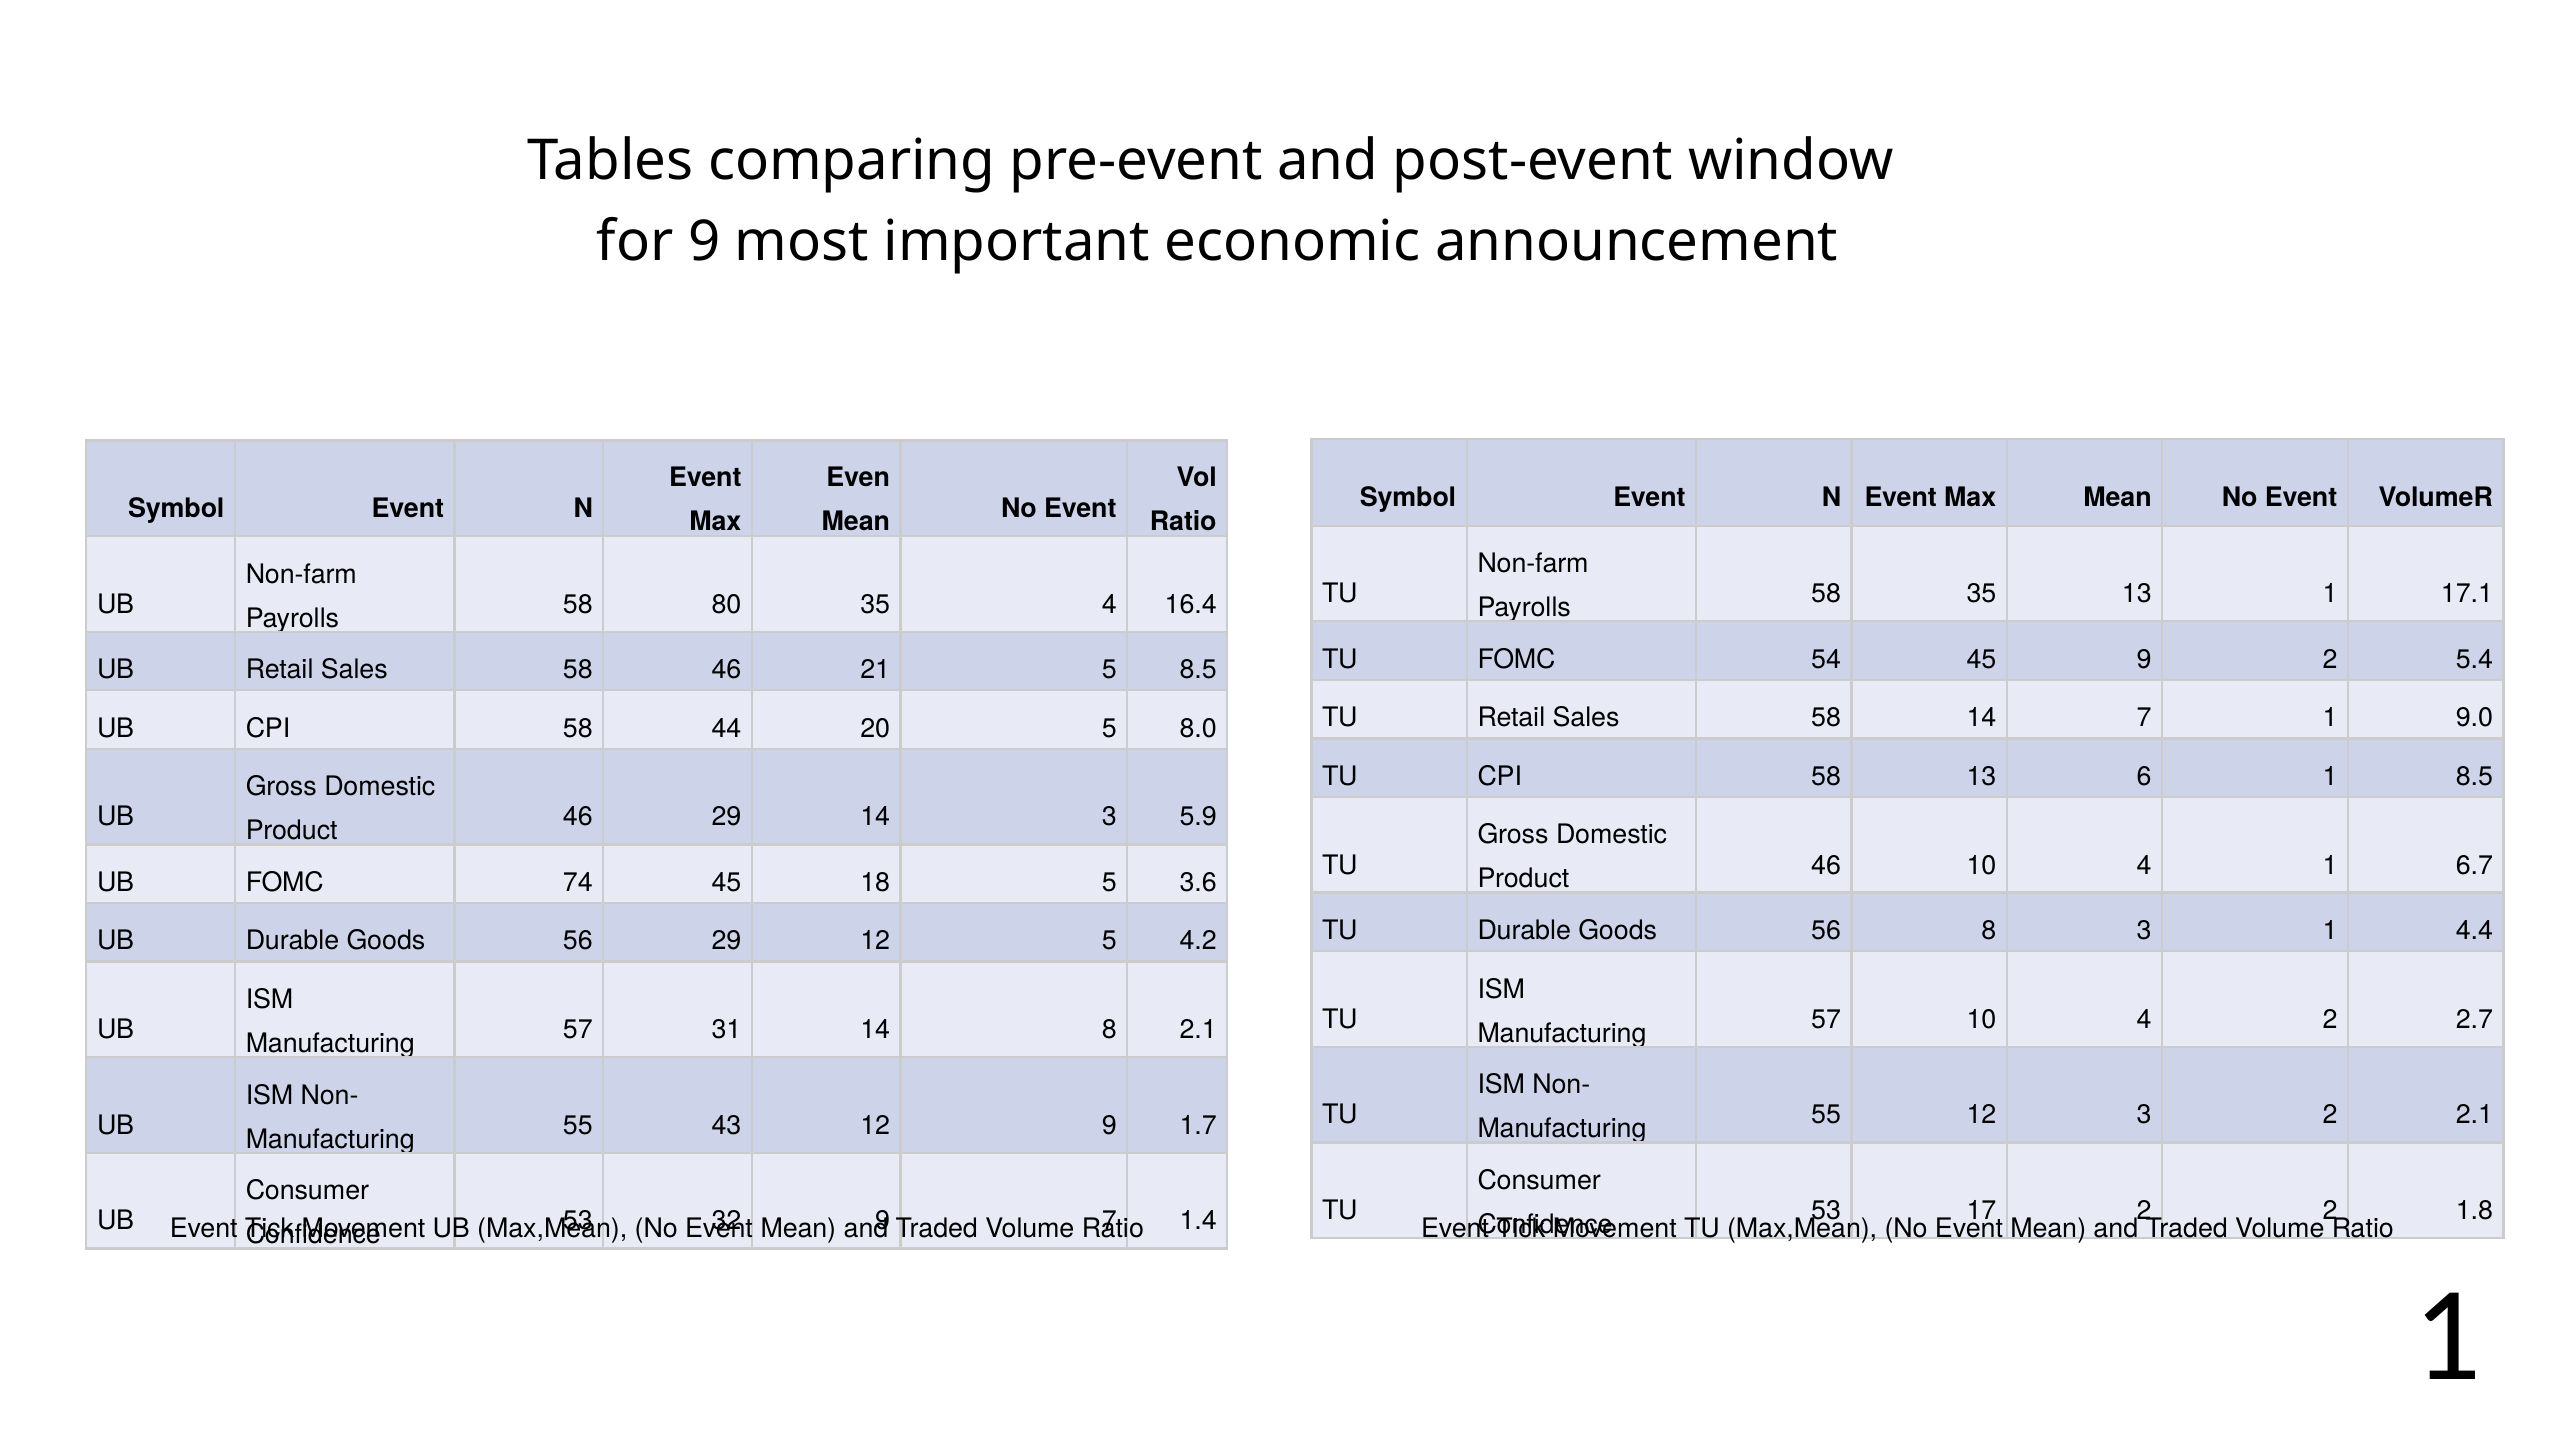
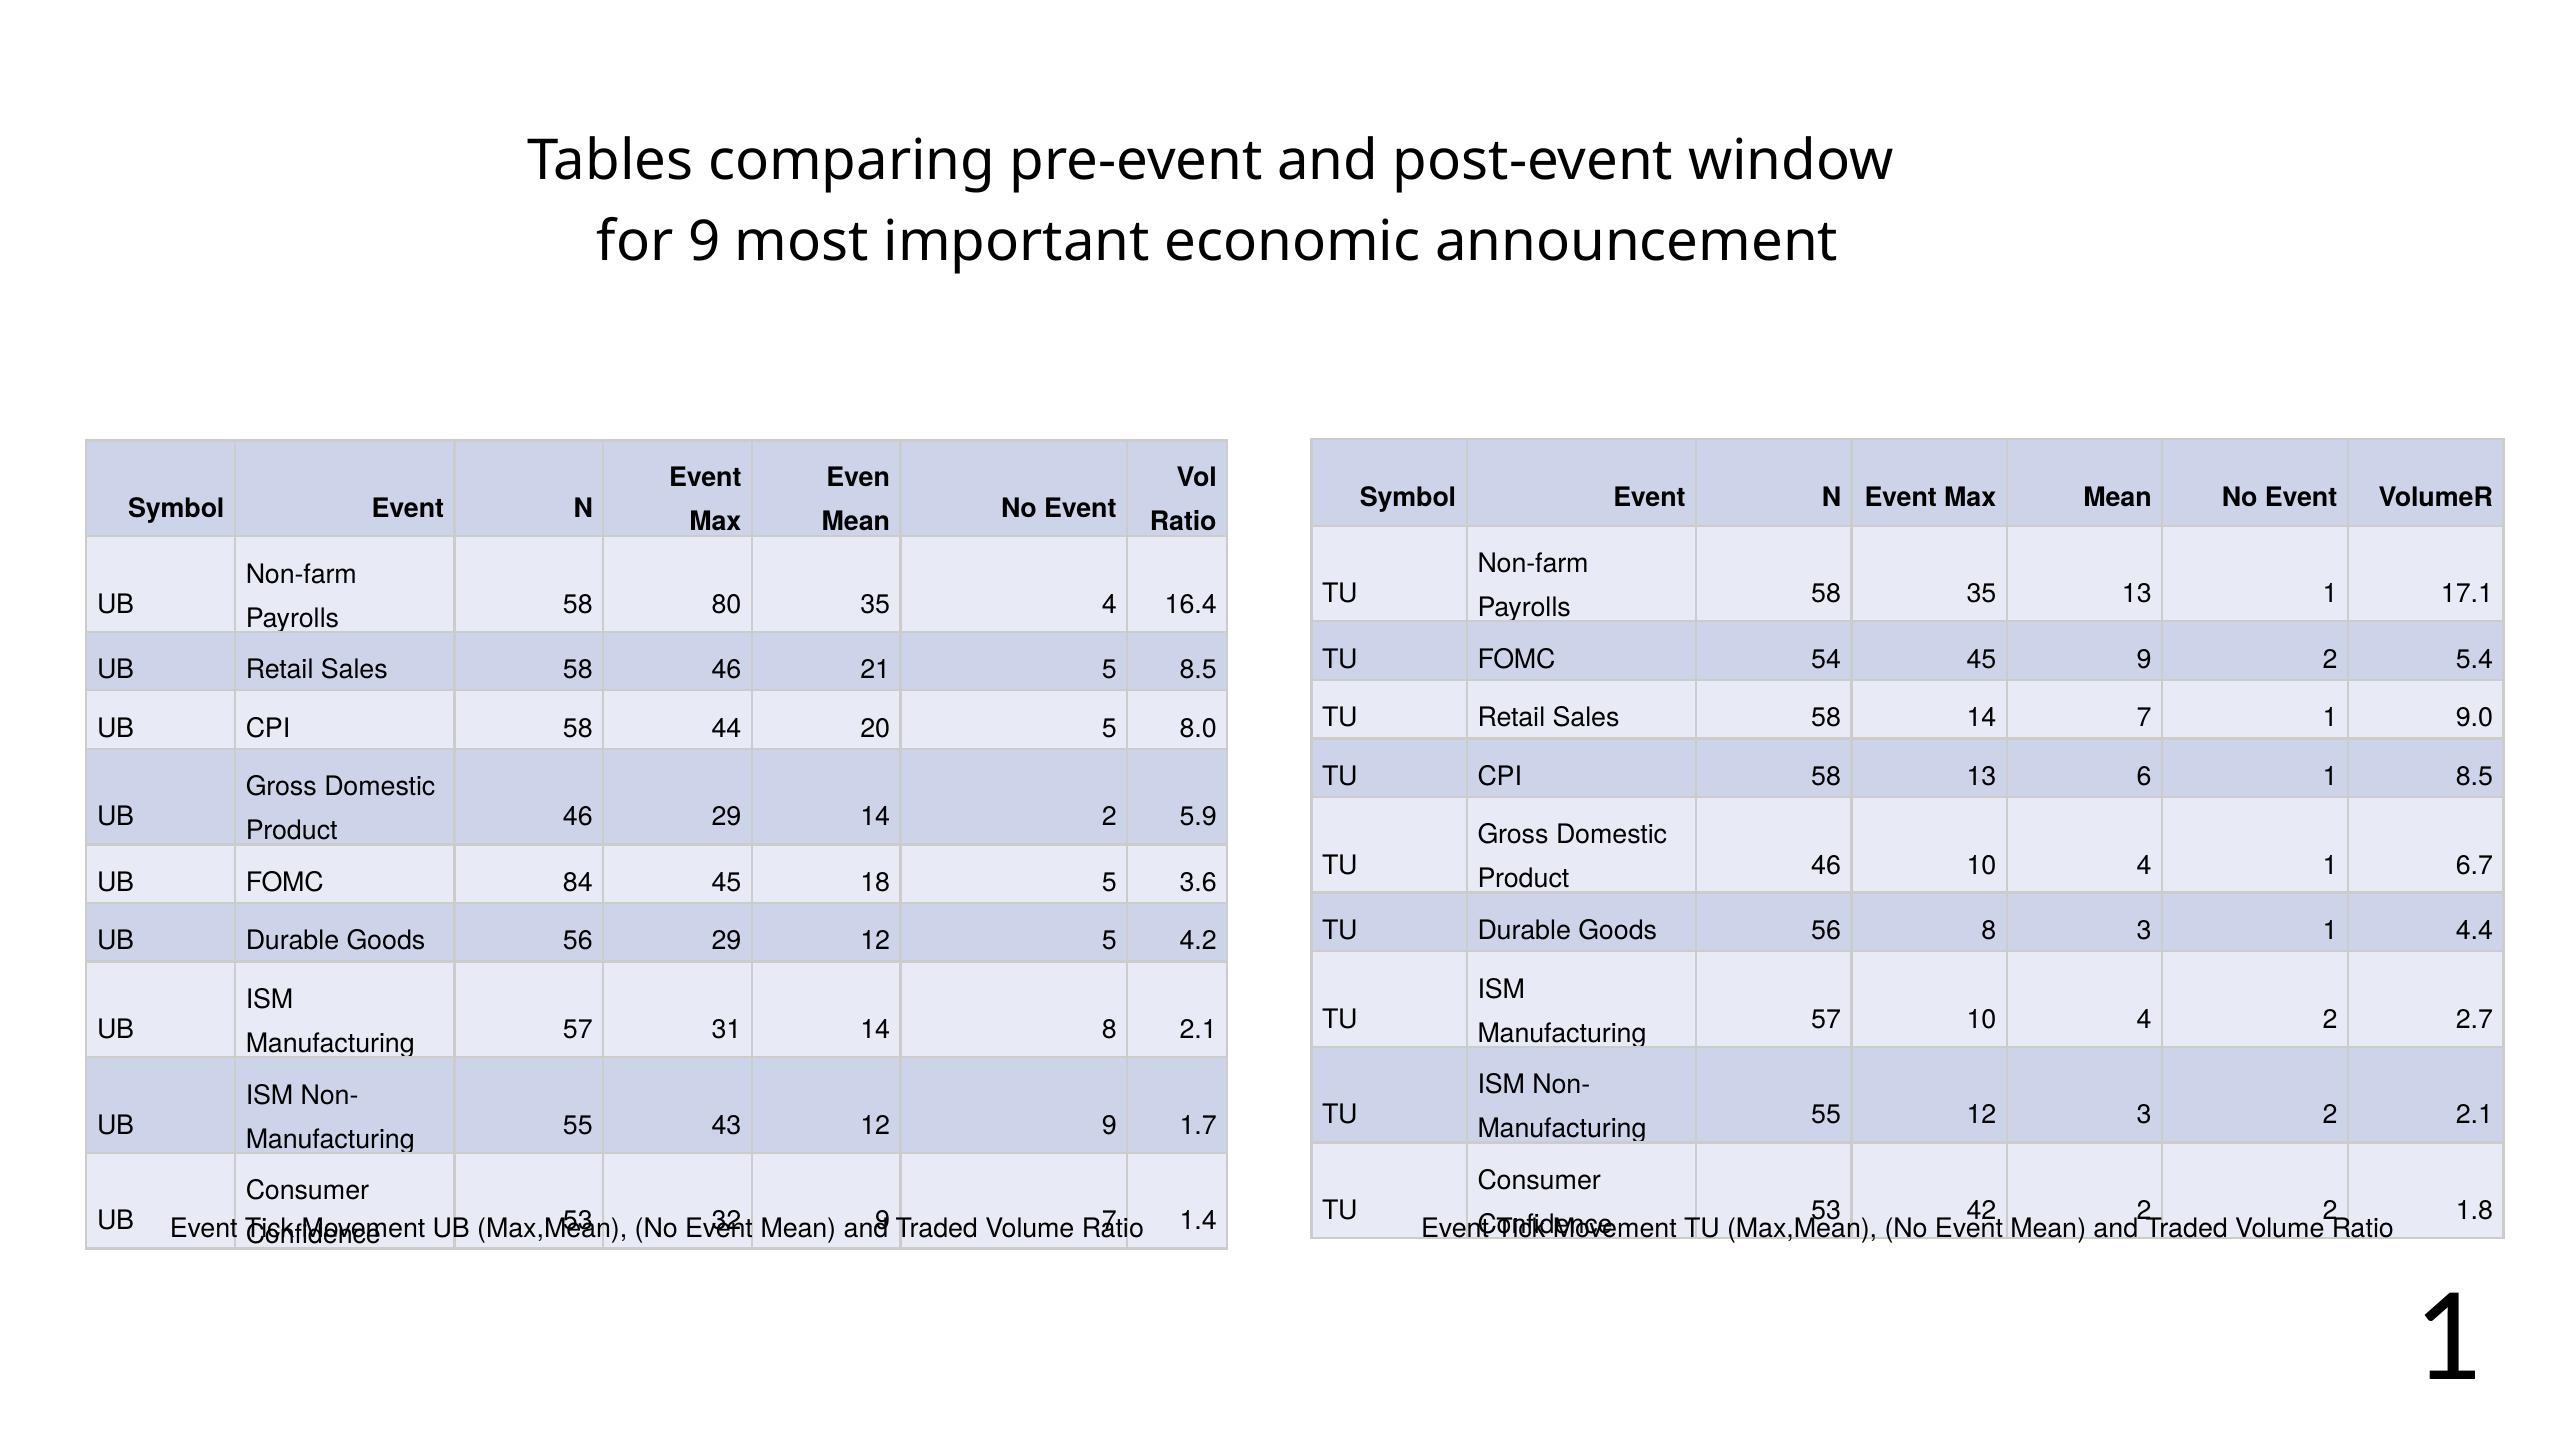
14 3: 3 -> 2 (1109, 817)
74: 74 -> 84 (578, 883)
17: 17 -> 42 (1981, 1211)
